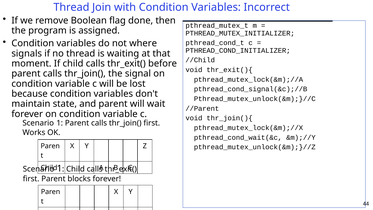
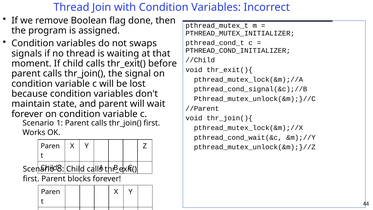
where: where -> swaps (143, 43)
1: 1 -> 8 (59, 168)
